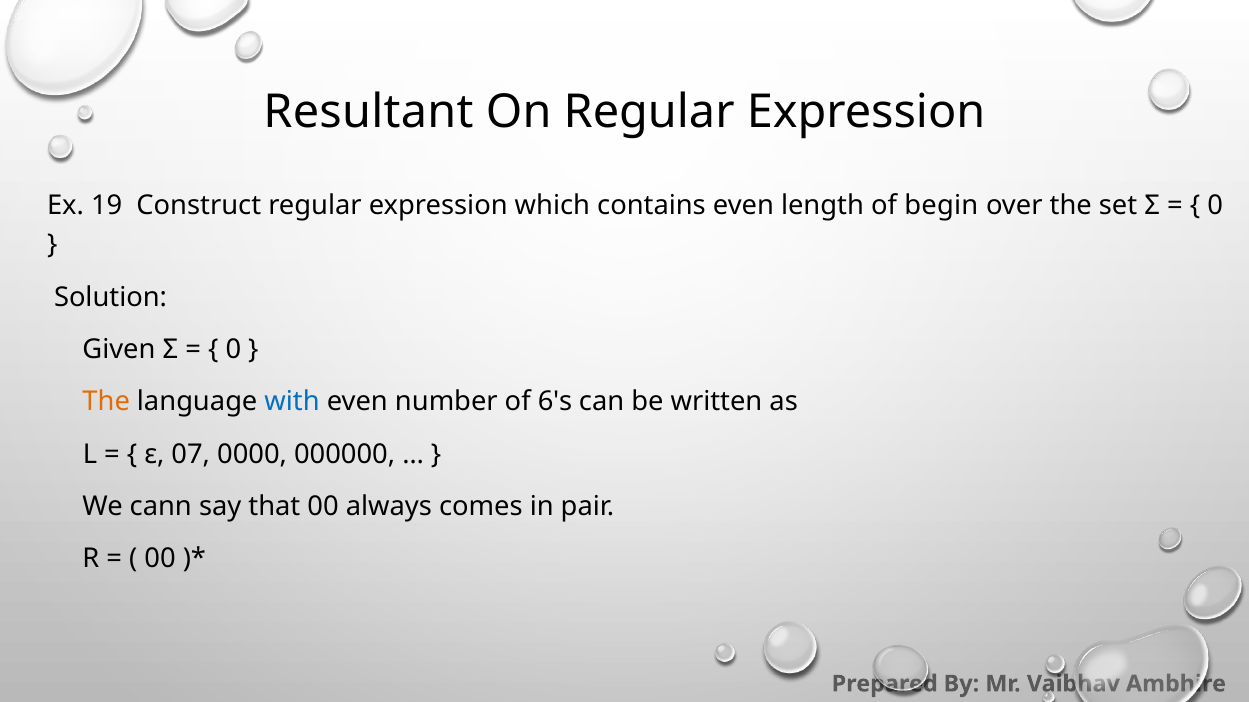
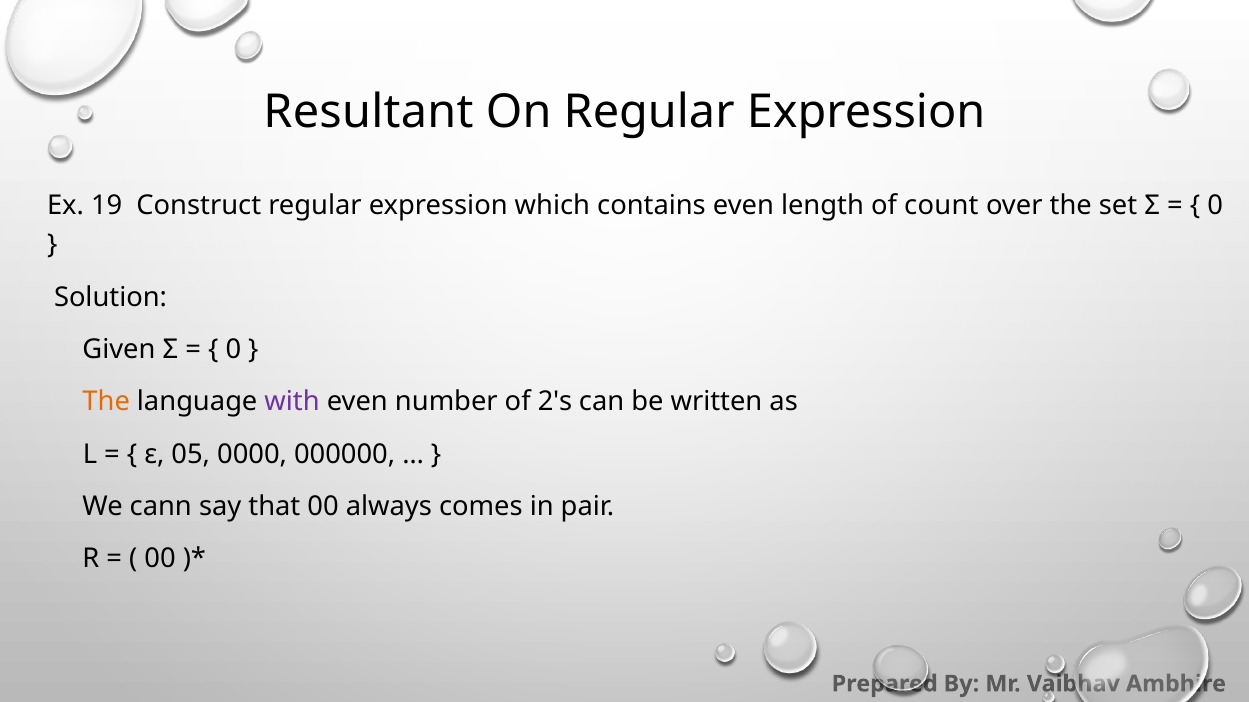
begin: begin -> count (941, 206)
with colour: blue -> purple (292, 402)
6's: 6's -> 2's (555, 402)
07: 07 -> 05 (191, 454)
